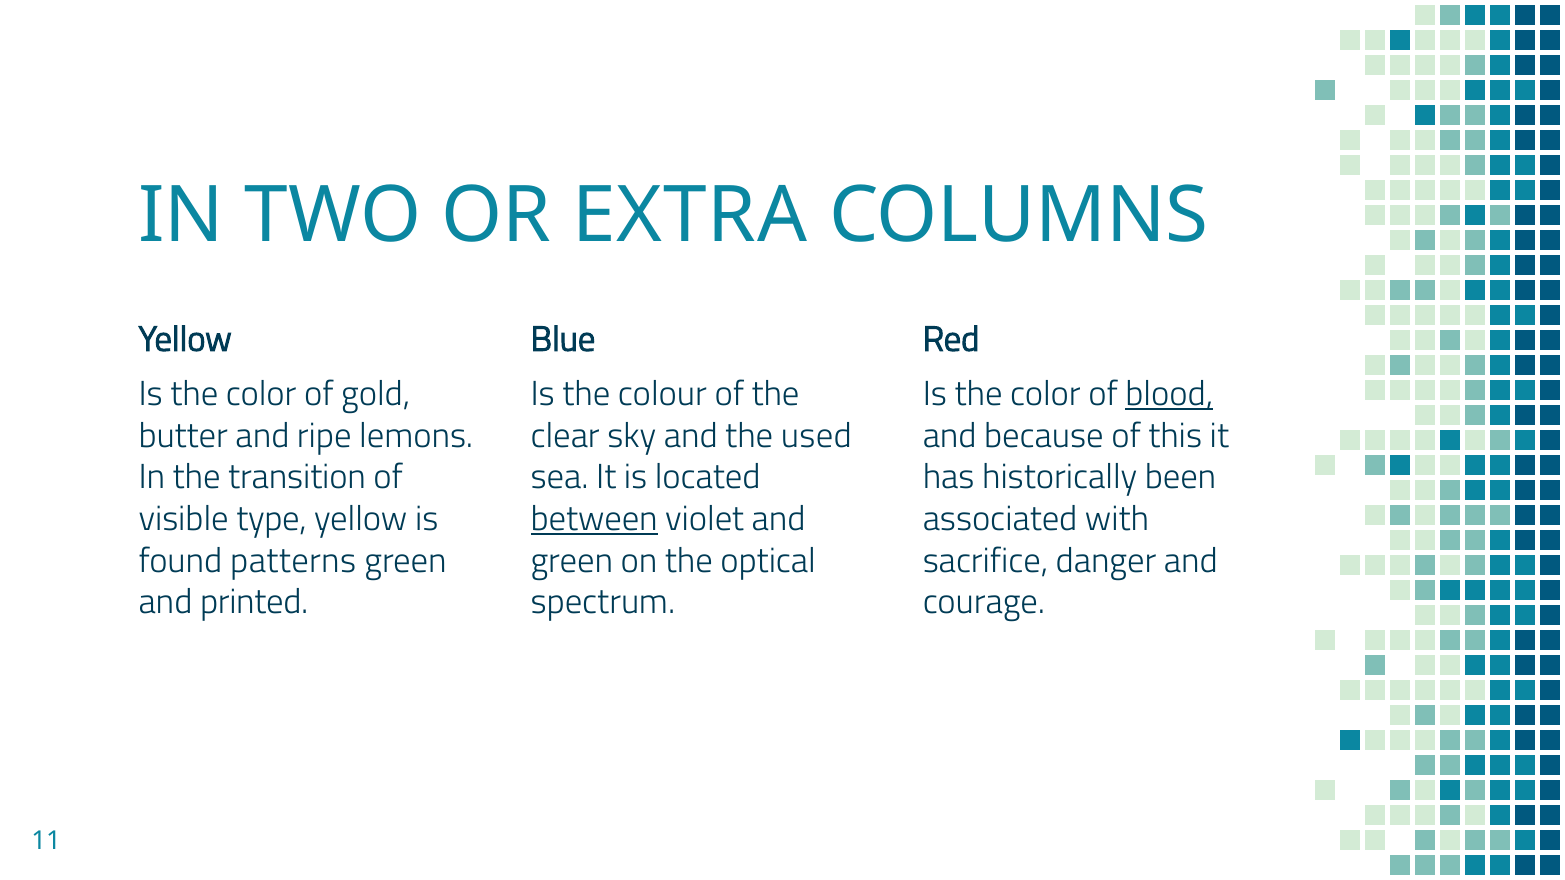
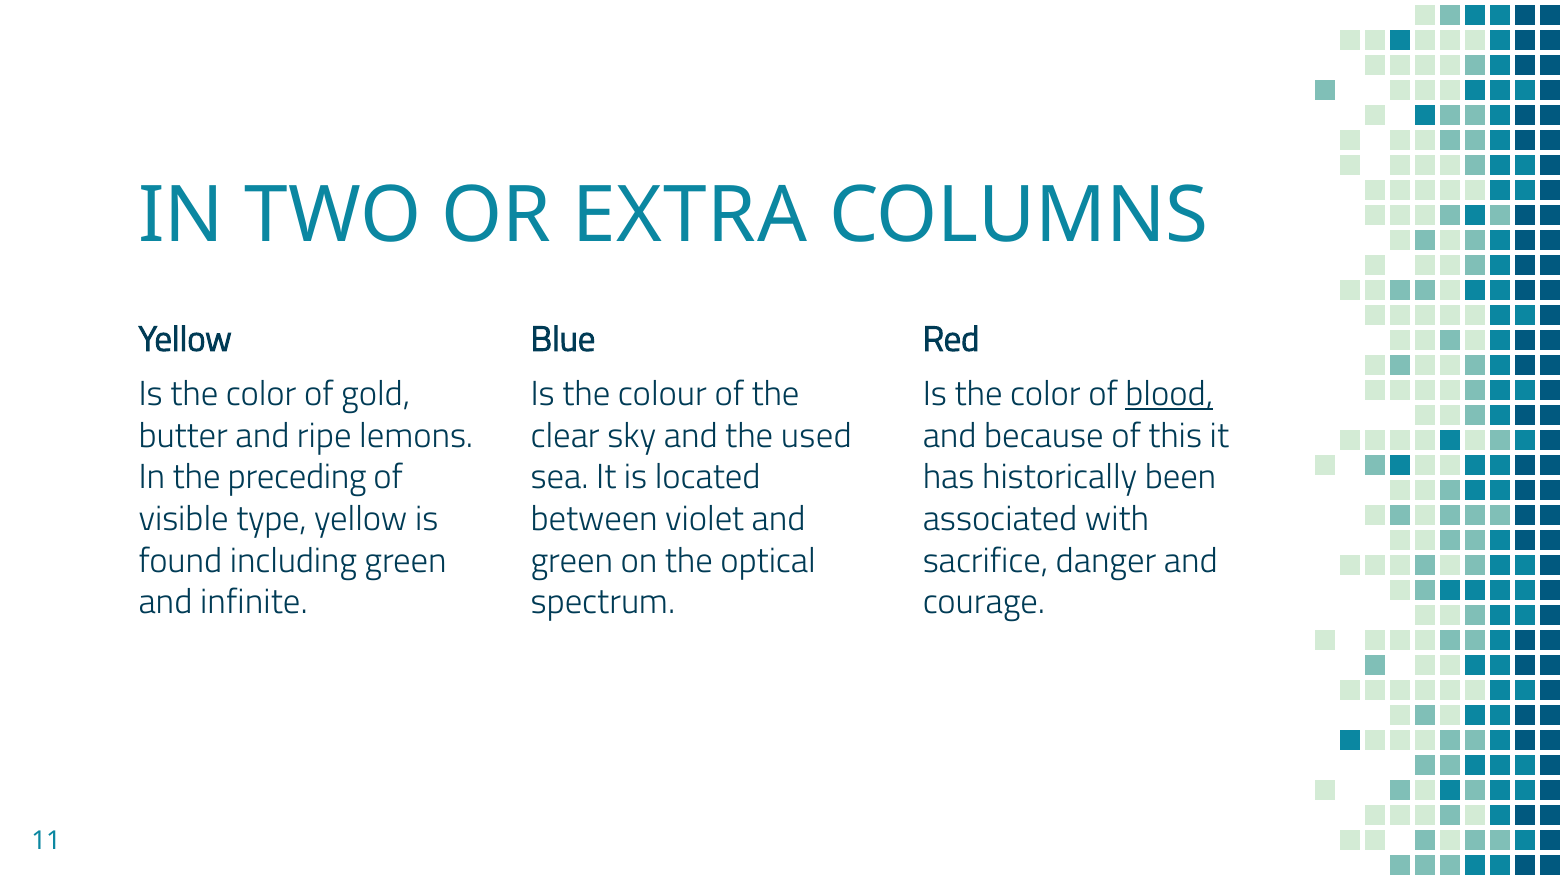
transition: transition -> preceding (297, 478)
between underline: present -> none (594, 519)
patterns: patterns -> including (293, 561)
printed: printed -> infinite (254, 603)
